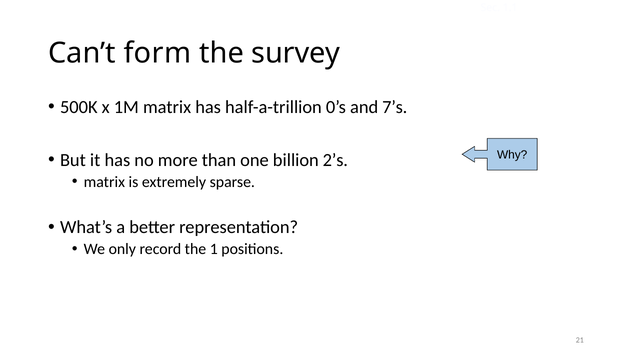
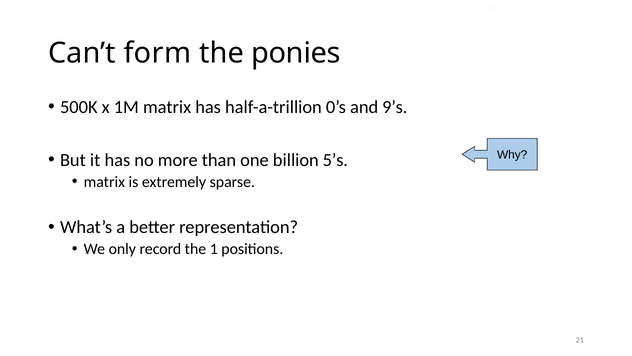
survey: survey -> ponies (296, 53)
7’s: 7’s -> 9’s (395, 107)
2’s: 2’s -> 5’s (335, 160)
